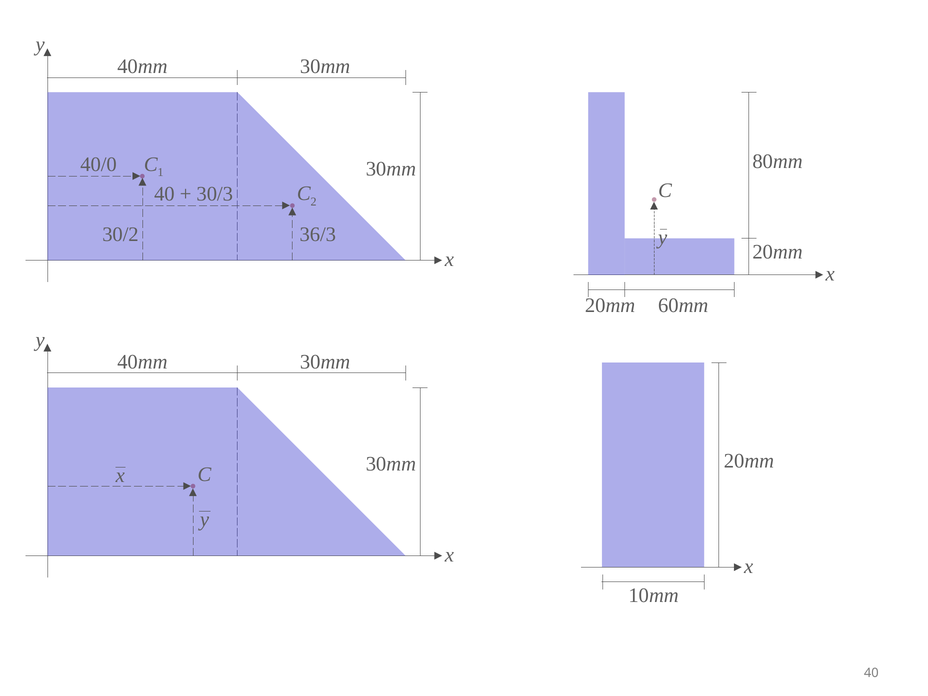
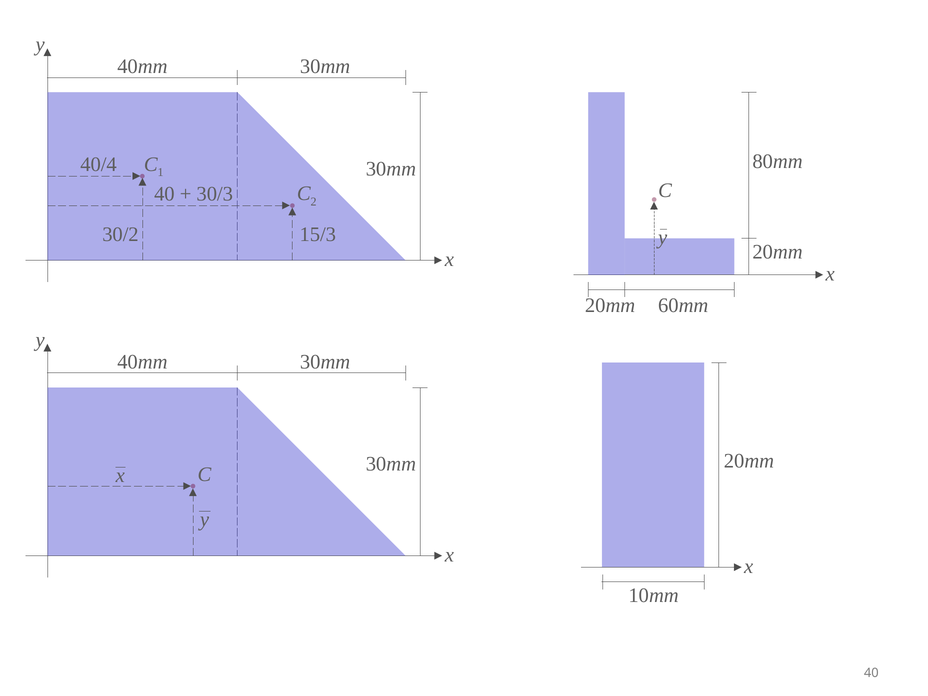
40/0: 40/0 -> 40/4 (99, 164)
36/3: 36/3 -> 15/3 (318, 235)
